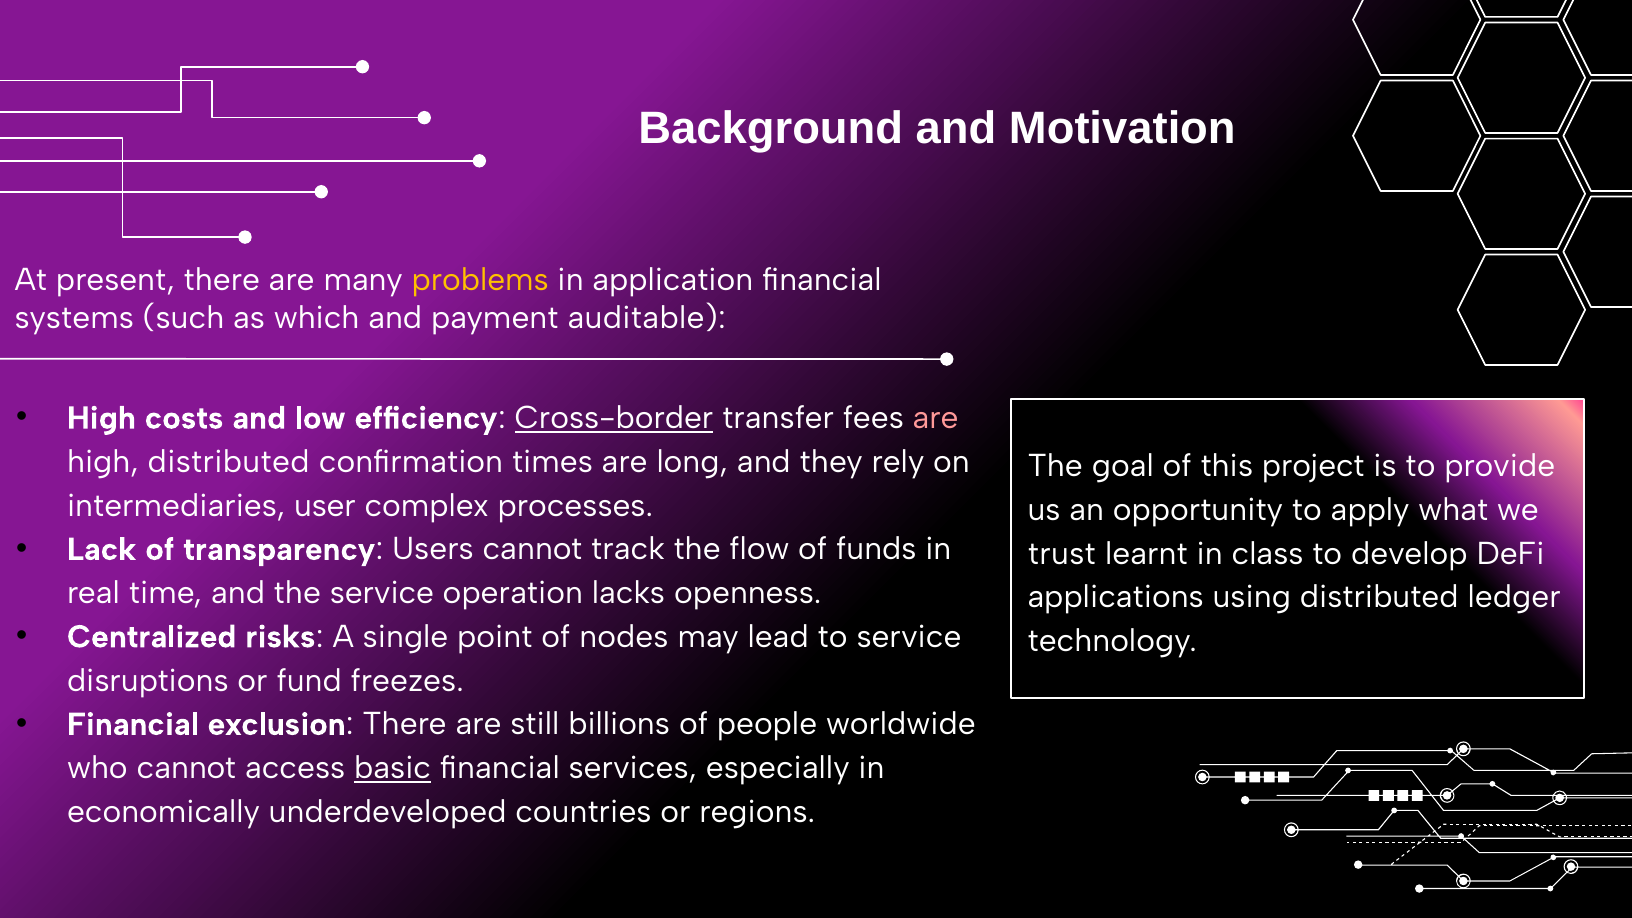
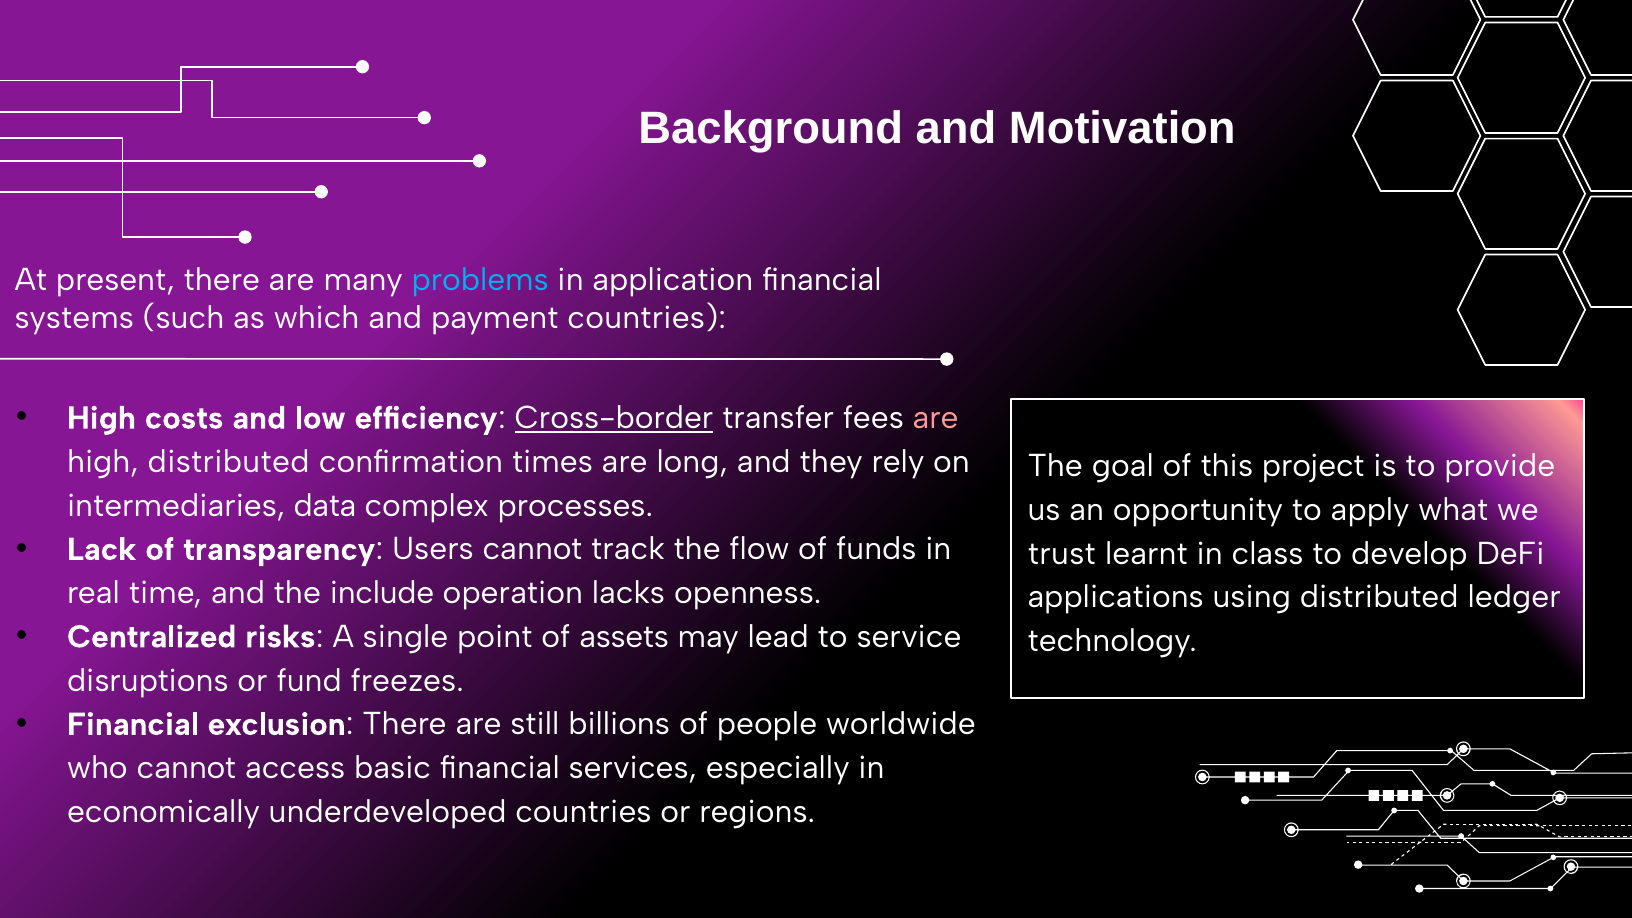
problems colour: yellow -> light blue (480, 280)
payment auditable: auditable -> countries (647, 318)
user: user -> data (325, 506)
the service: service -> include (382, 593)
nodes: nodes -> assets (624, 637)
basic underline: present -> none (393, 768)
